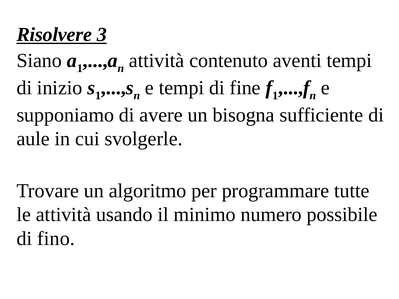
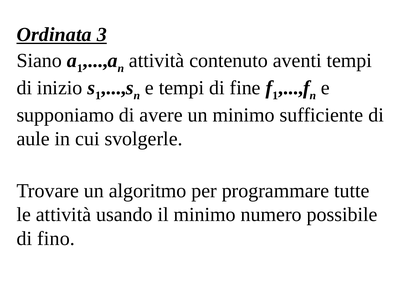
Risolvere: Risolvere -> Ordinata (54, 35)
un bisogna: bisogna -> minimo (244, 115)
